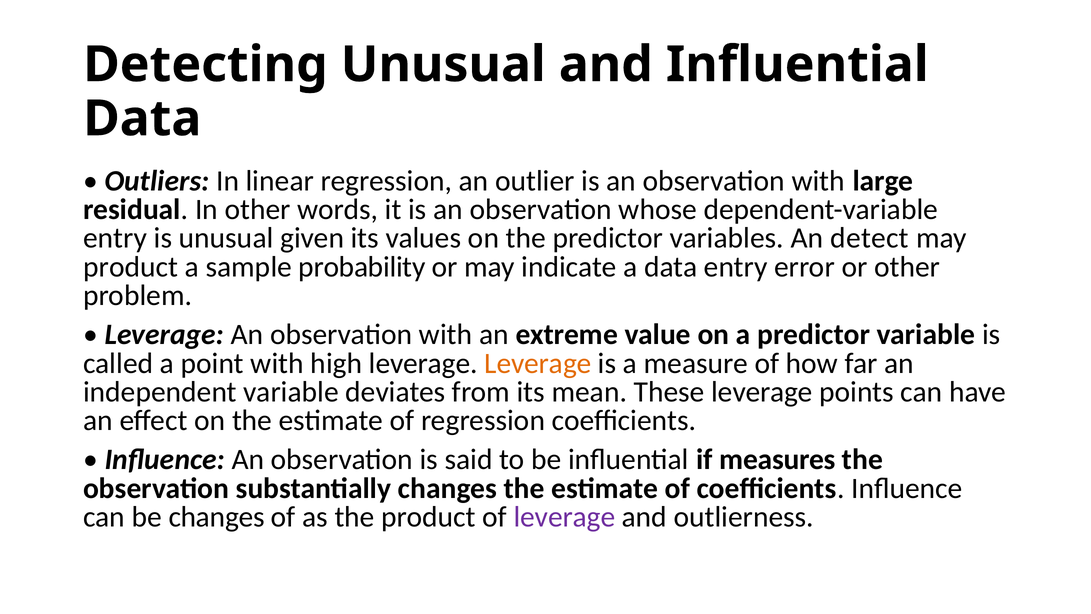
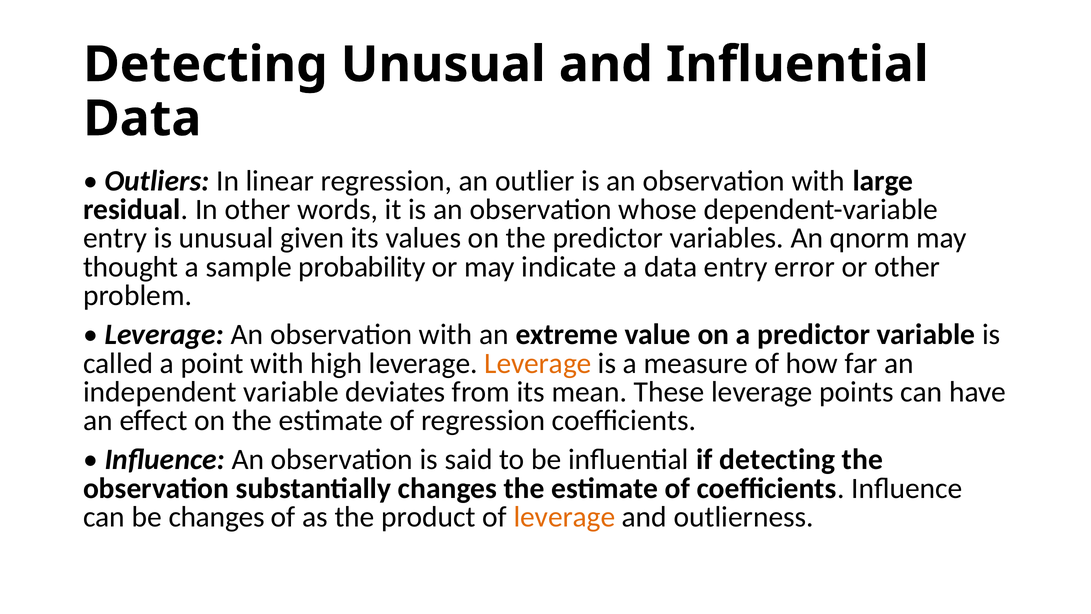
detect: detect -> qnorm (870, 238)
product: product -> thought (131, 267)
if measures: measures -> detecting (777, 459)
leverage colour: purple -> orange (565, 517)
